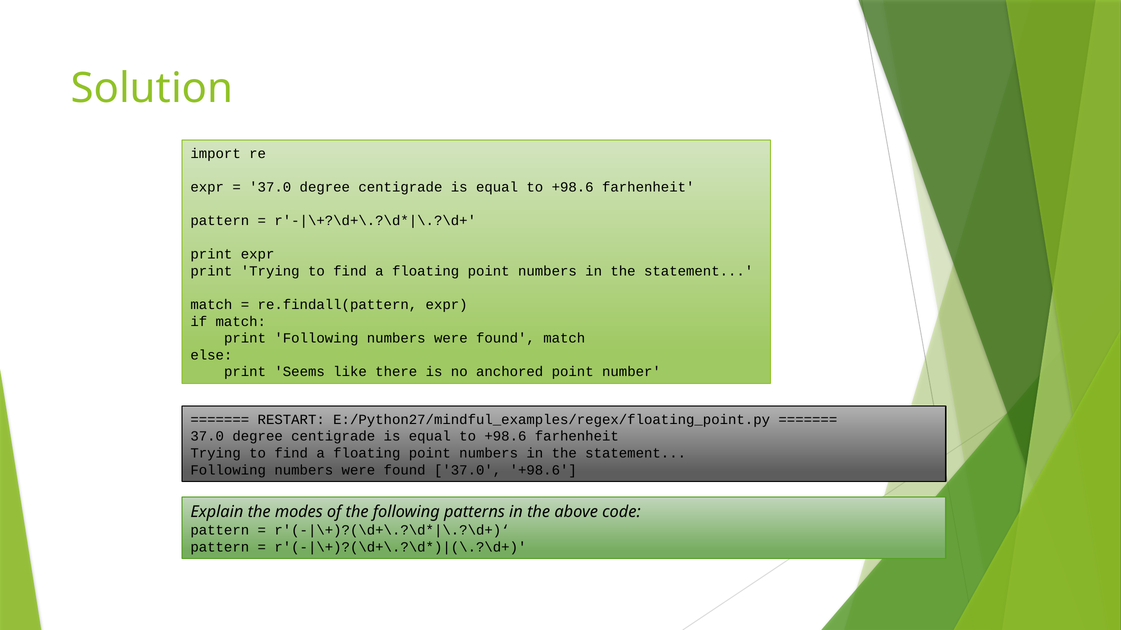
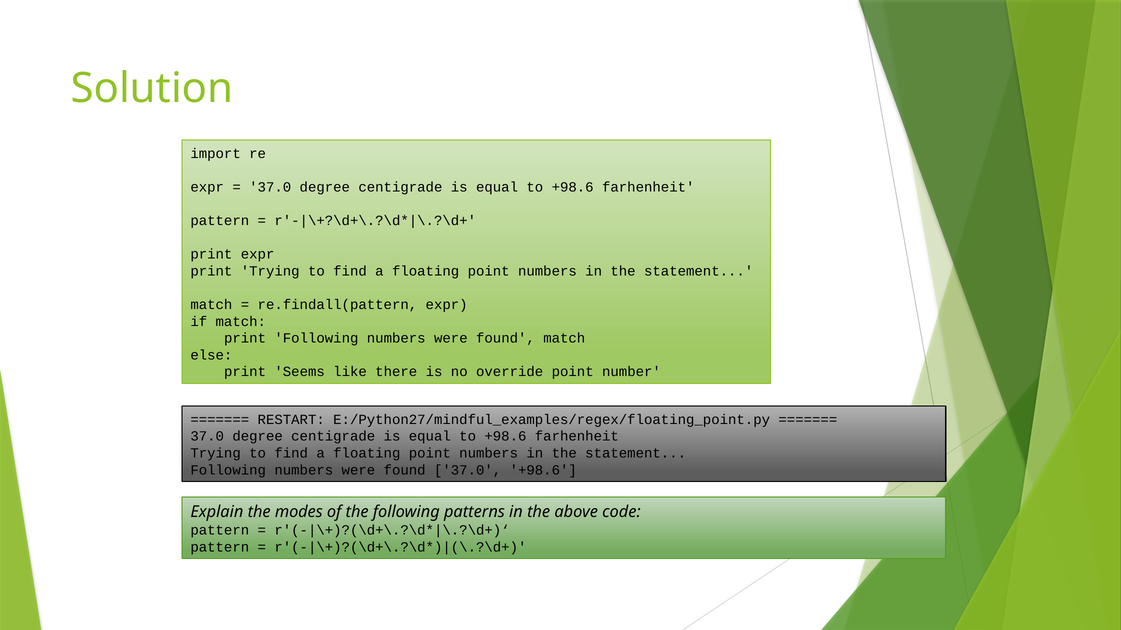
anchored: anchored -> override (510, 372)
